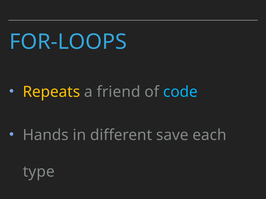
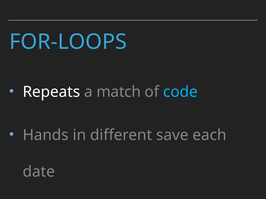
Repeats colour: yellow -> white (51, 92)
friend: friend -> match (119, 92)
type: type -> date (39, 172)
